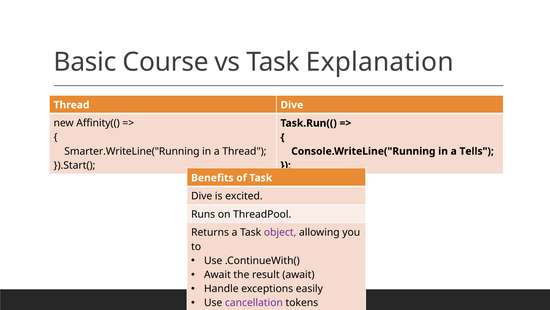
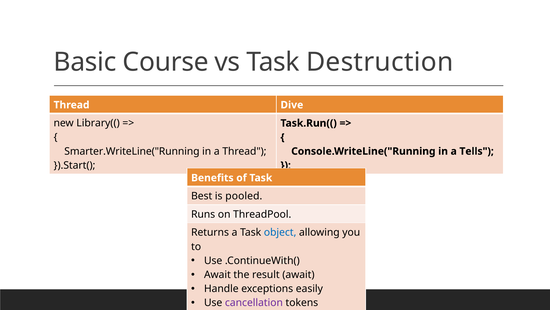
Explanation: Explanation -> Destruction (380, 62)
Affinity((: Affinity(( -> Library(( (98, 123)
Dive: Dive -> Best (202, 196)
excited: excited -> pooled (244, 196)
object colour: purple -> blue (280, 232)
